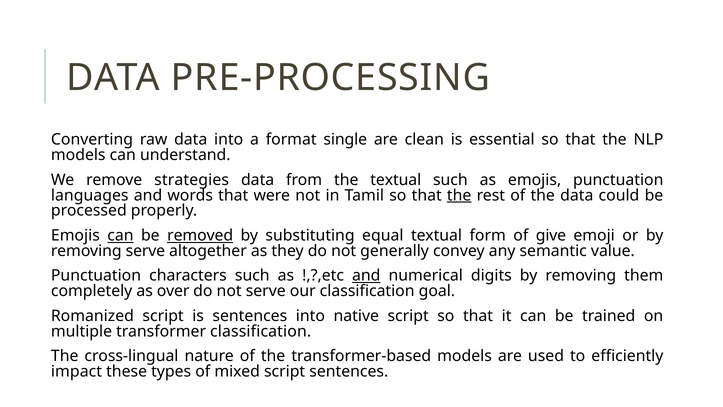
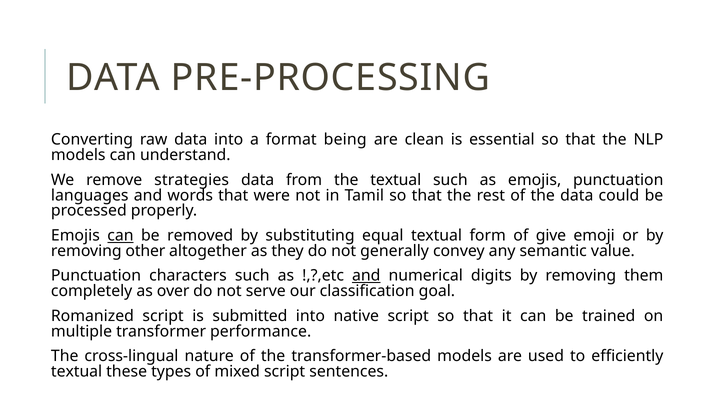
single: single -> being (345, 140)
the underline: present -> none (459, 195)
removed underline: present -> none (200, 235)
removing serve: serve -> other (145, 251)
is sentences: sentences -> submitted (250, 316)
transformer classification: classification -> performance (261, 331)
impact: impact -> textual (77, 371)
